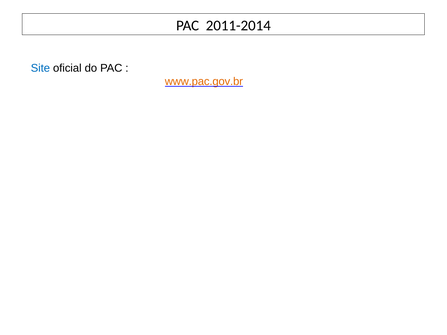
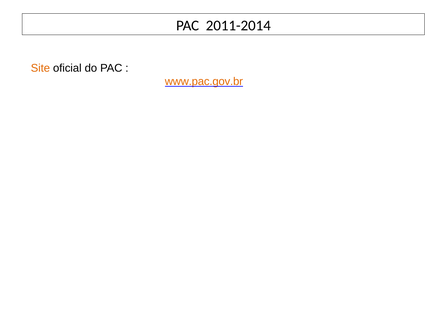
Site colour: blue -> orange (40, 68)
